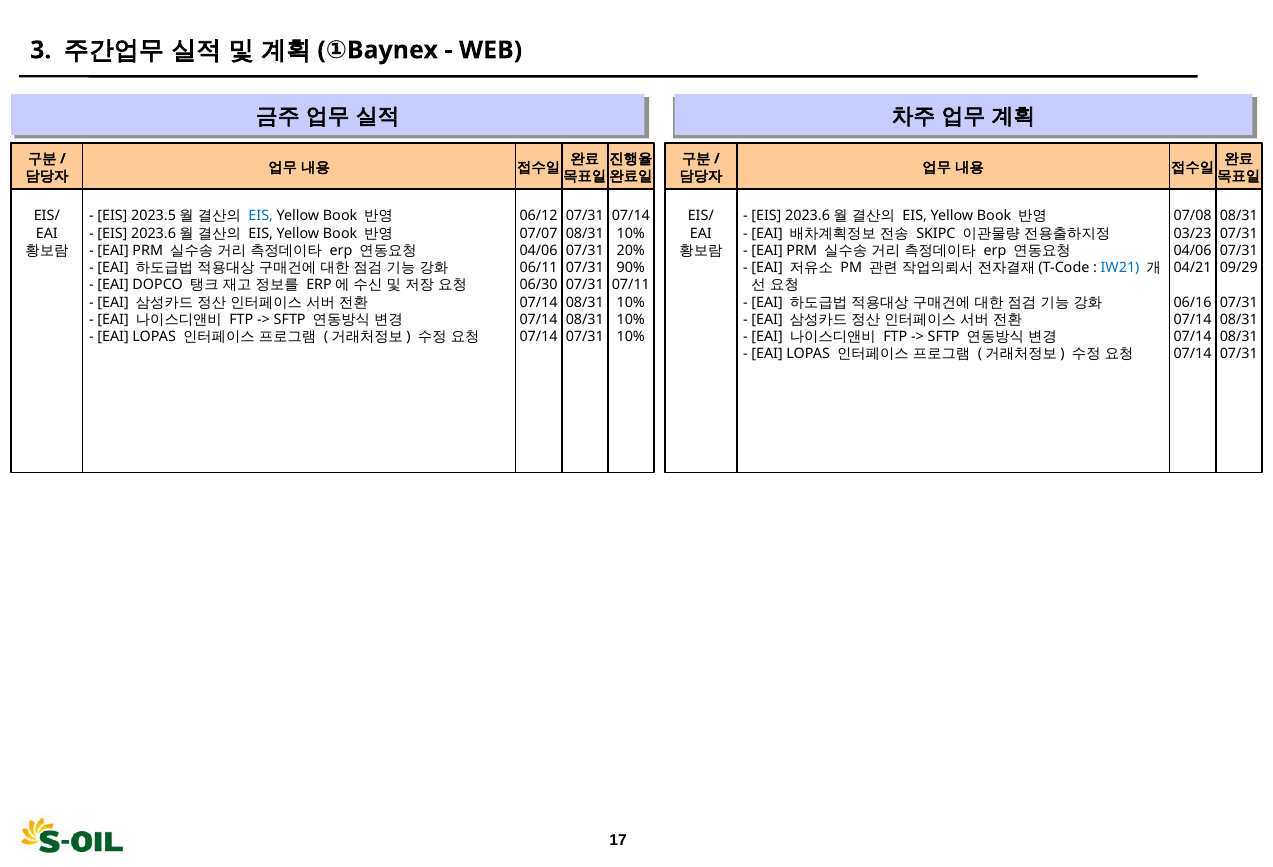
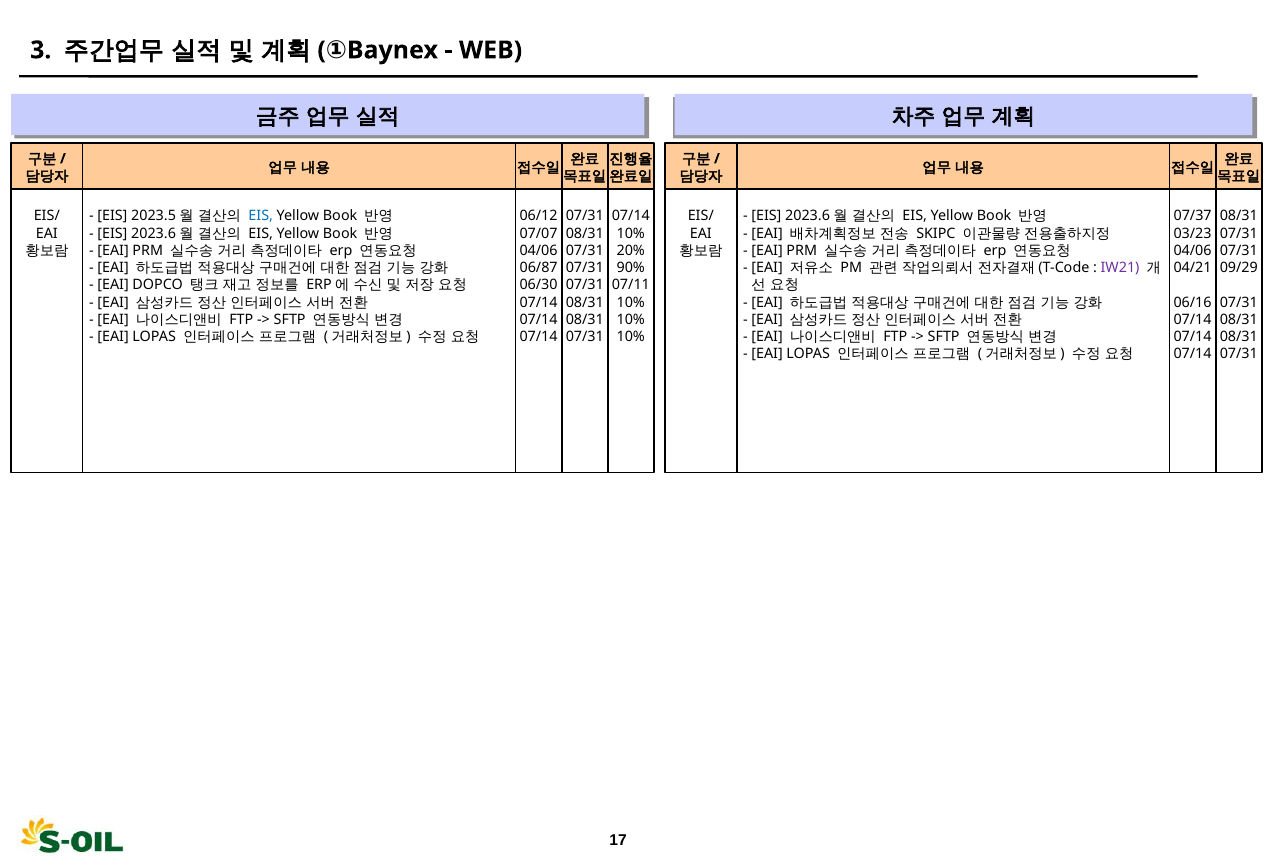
07/08: 07/08 -> 07/37 (1193, 216)
06/11: 06/11 -> 06/87 (539, 268)
IW21 colour: blue -> purple (1120, 268)
